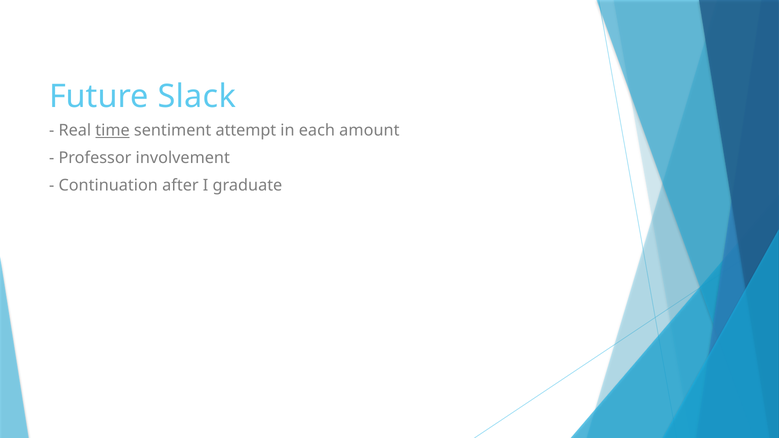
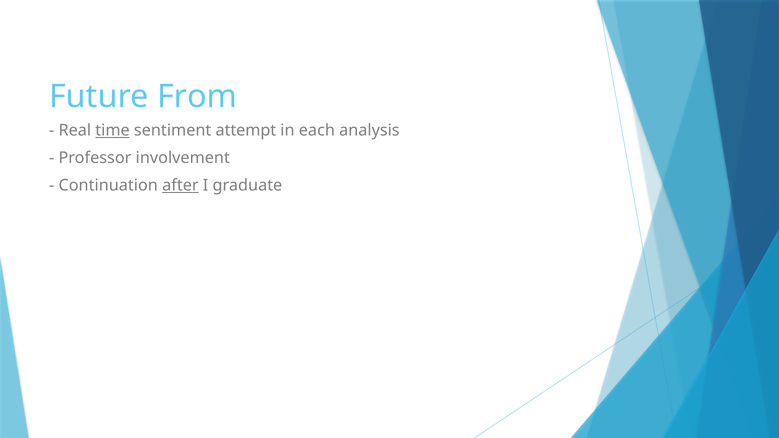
Slack: Slack -> From (197, 97)
amount: amount -> analysis (369, 131)
after underline: none -> present (180, 186)
